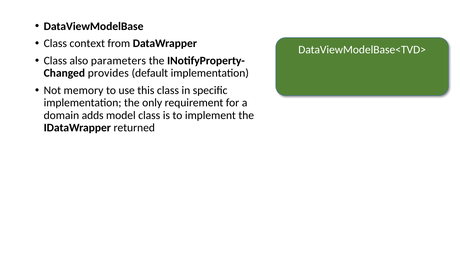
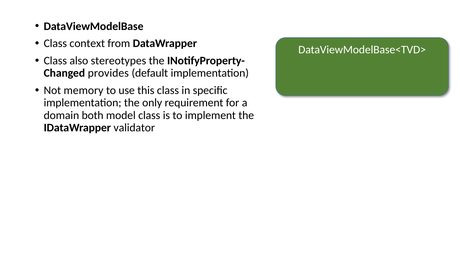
parameters: parameters -> stereotypes (118, 61)
adds: adds -> both (93, 115)
returned: returned -> validator (134, 128)
